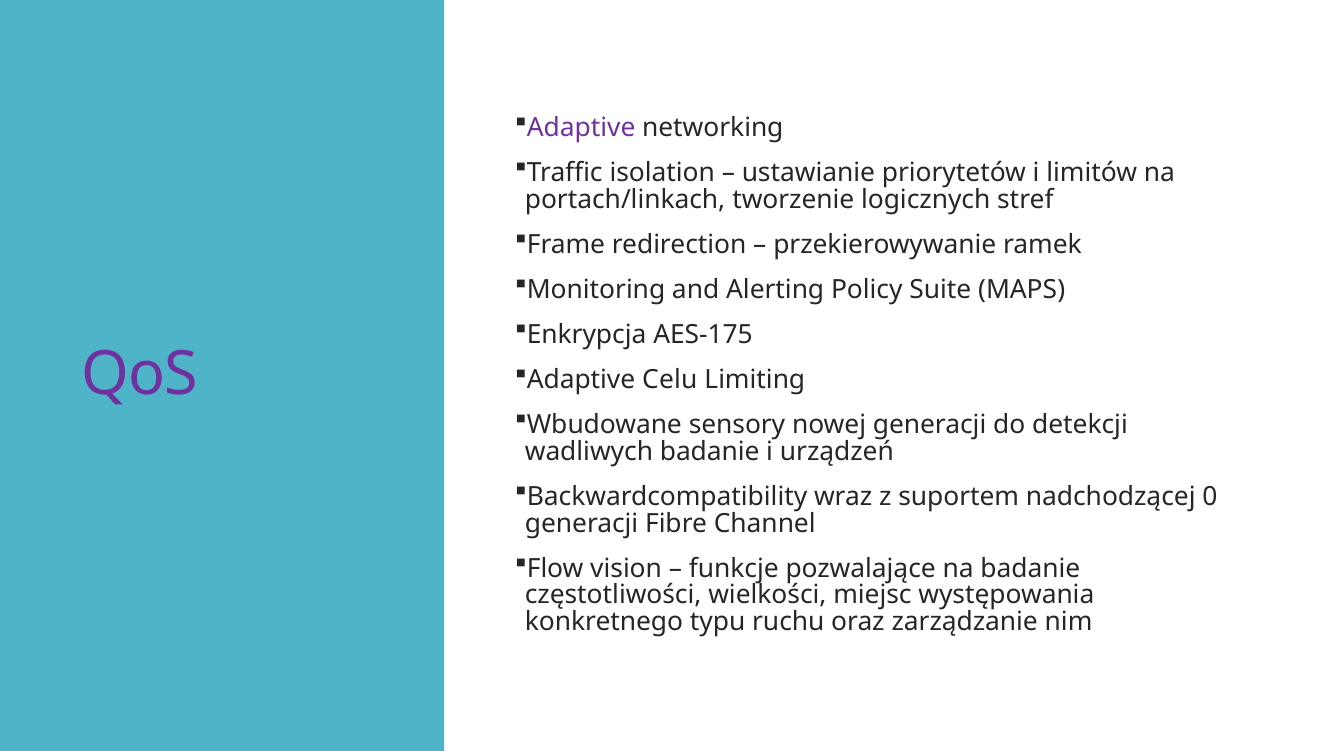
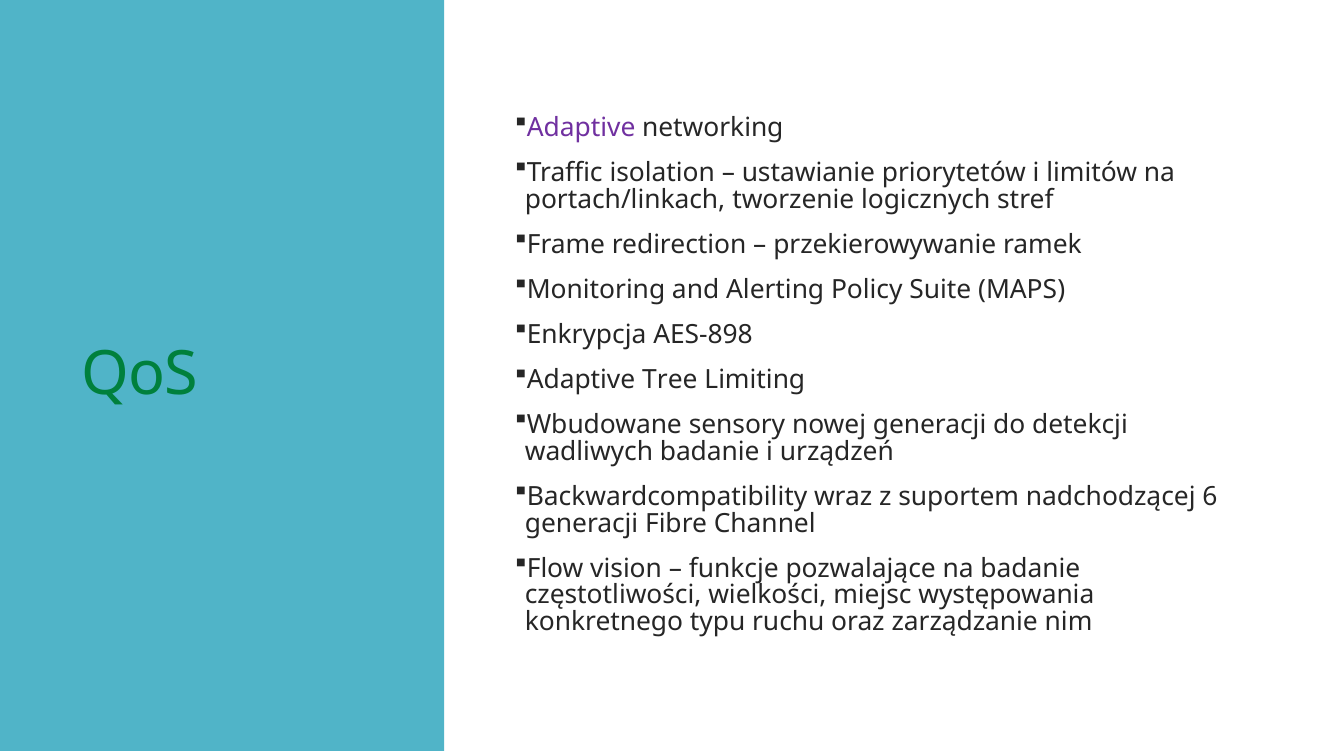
AES-175: AES-175 -> AES-898 (703, 334)
QoS colour: purple -> green (140, 374)
Celu: Celu -> Tree (670, 379)
0: 0 -> 6 (1210, 496)
